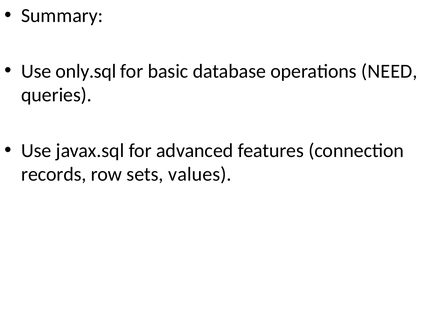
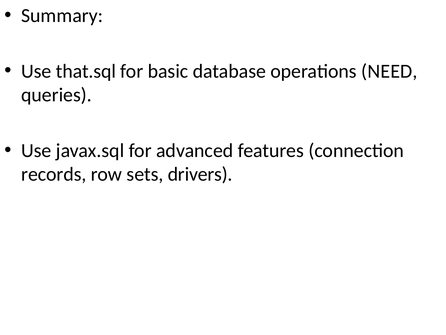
only.sql: only.sql -> that.sql (86, 71)
values: values -> drivers (200, 174)
